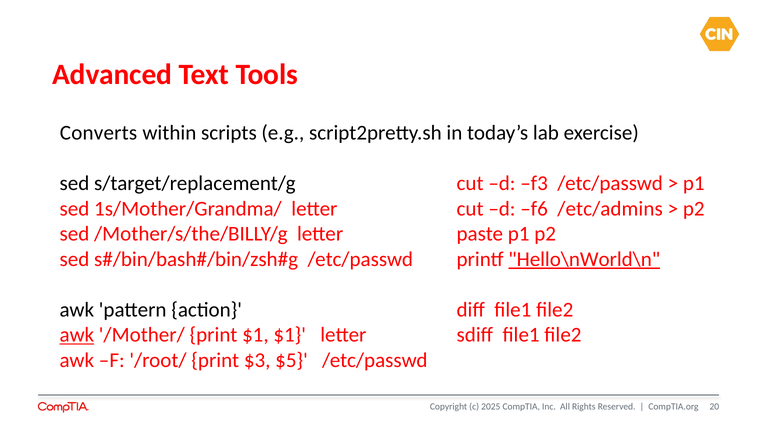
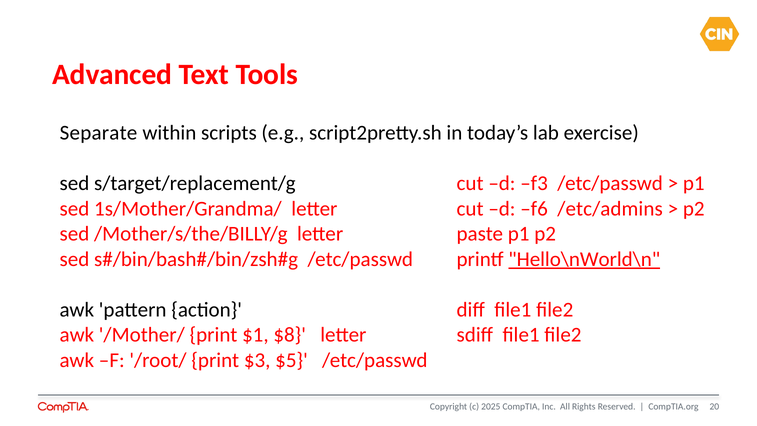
Converts: Converts -> Separate (99, 133)
awk underline: present -> none (77, 335)
$1 $1: $1 -> $8 (290, 335)
